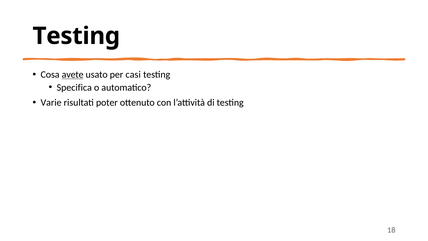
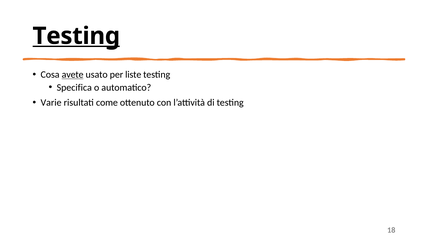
Testing underline: none -> present (76, 36)
casi: casi -> liste (133, 75)
poter: poter -> come (107, 102)
